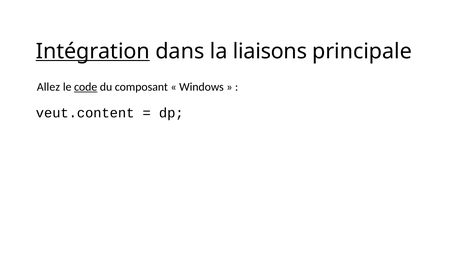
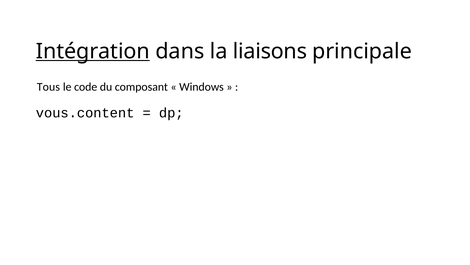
Allez: Allez -> Tous (48, 87)
code underline: present -> none (86, 87)
veut.content: veut.content -> vous.content (85, 113)
